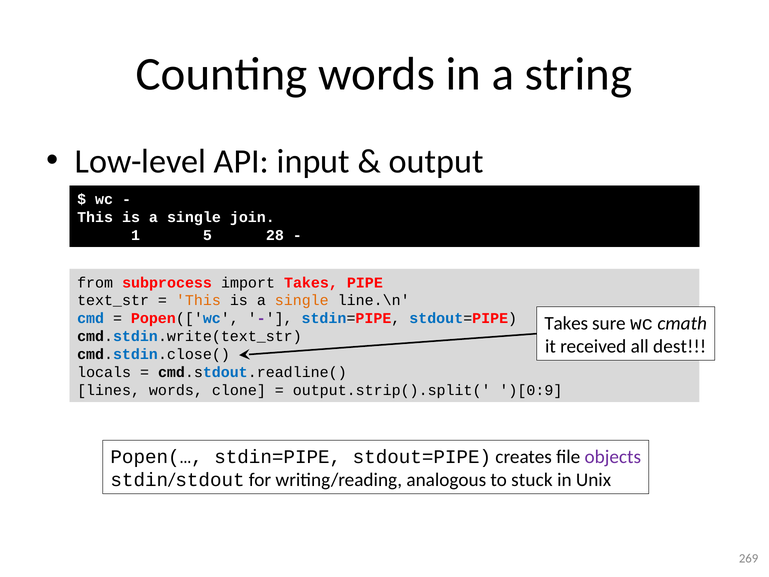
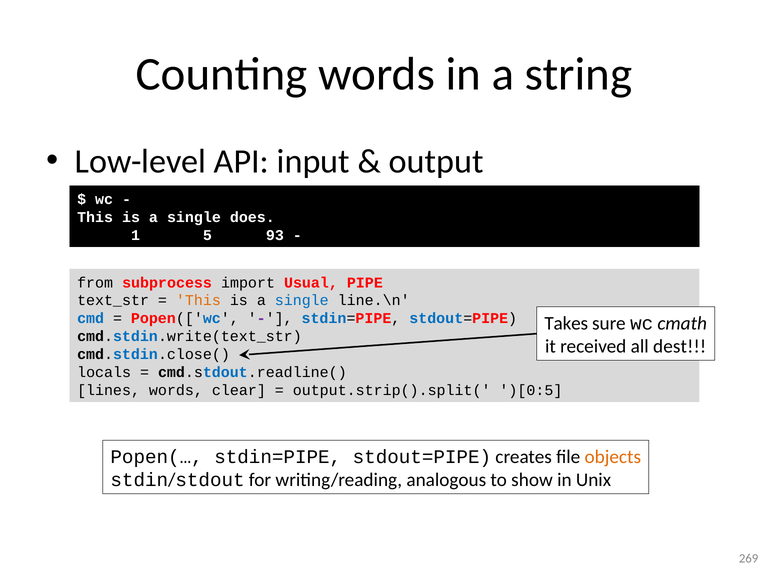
join: join -> does (252, 217)
28: 28 -> 93 (275, 235)
import Takes: Takes -> Usual (311, 282)
single colour: orange -> blue (302, 300)
clone: clone -> clear (239, 390)
)[0:9: )[0:9 -> )[0:5 (531, 390)
objects colour: purple -> orange (613, 457)
stuck: stuck -> show (532, 480)
